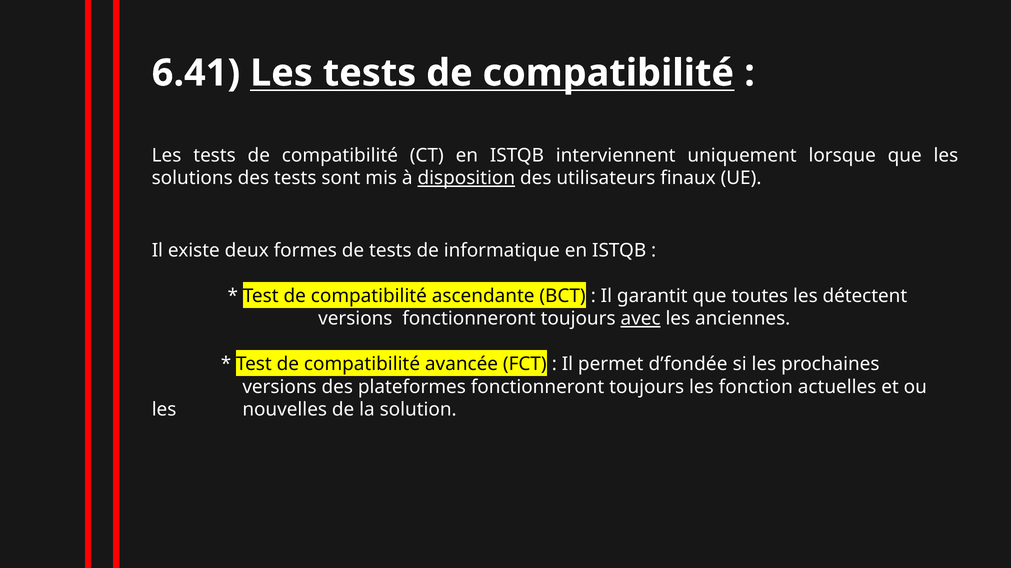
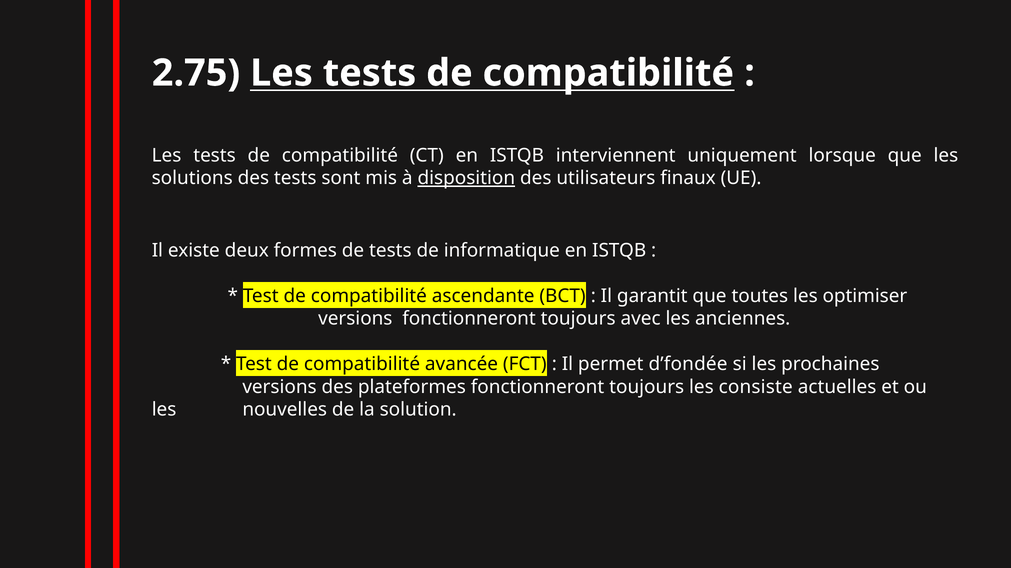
6.41: 6.41 -> 2.75 (196, 73)
détectent: détectent -> optimiser (865, 296)
avec underline: present -> none (641, 319)
fonction: fonction -> consiste (756, 387)
